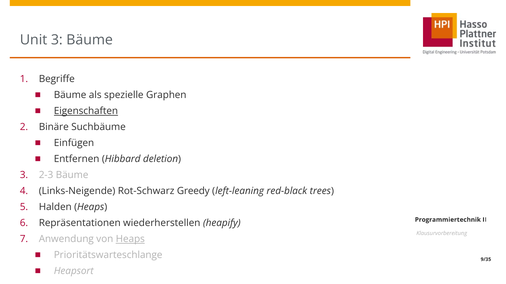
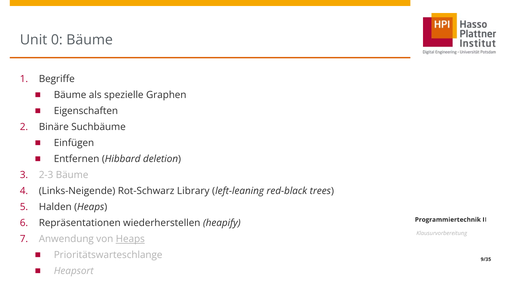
Unit 3: 3 -> 0 (57, 40)
Eigenschaften underline: present -> none (86, 111)
Greedy: Greedy -> Library (193, 191)
